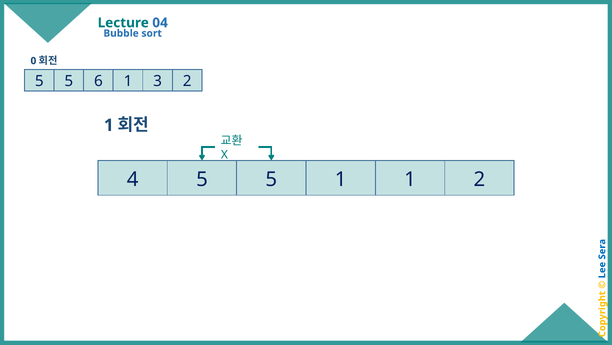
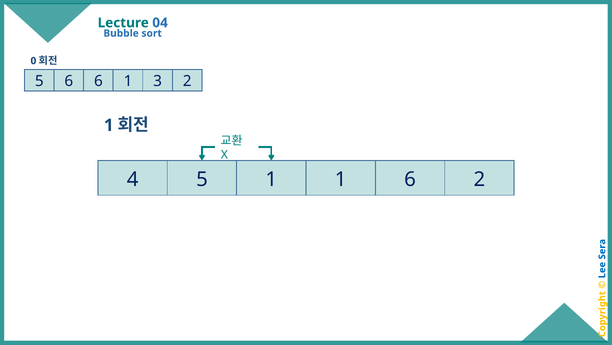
5: 5 -> 6 (69, 81)
4 5 5: 5 -> 1 (271, 179)
1 1: 1 -> 6 (410, 179)
